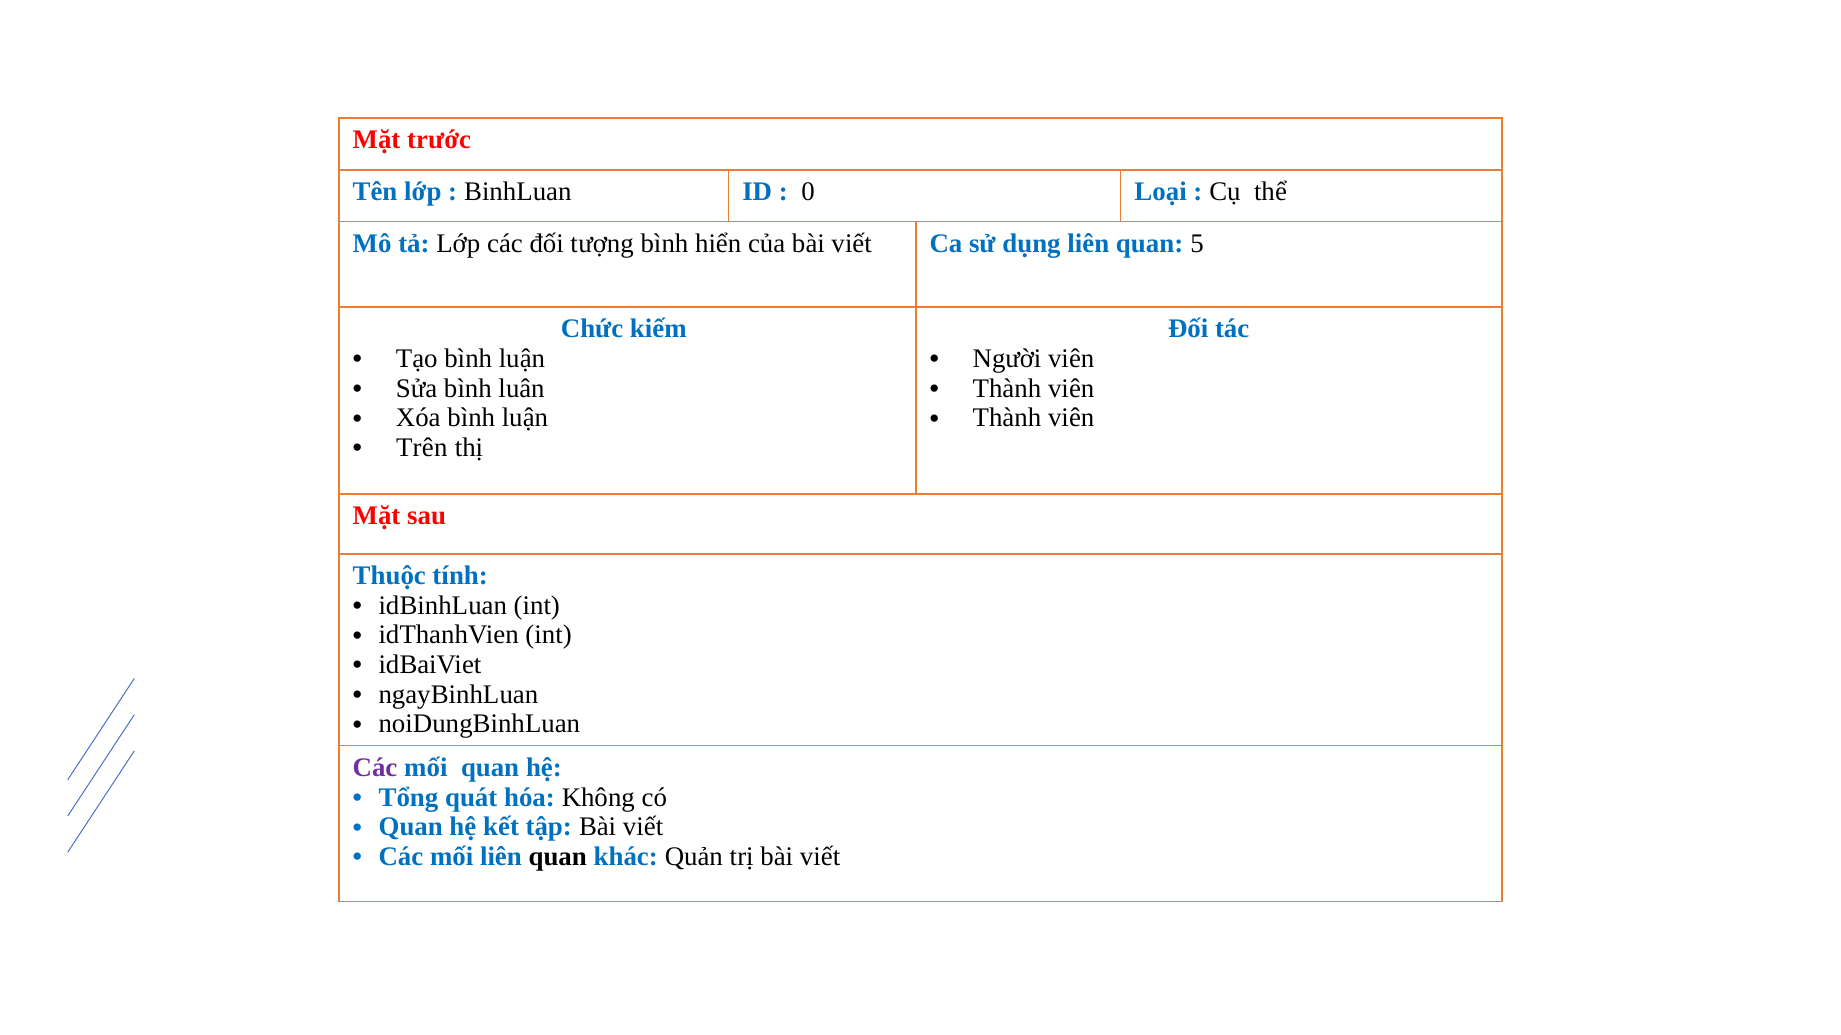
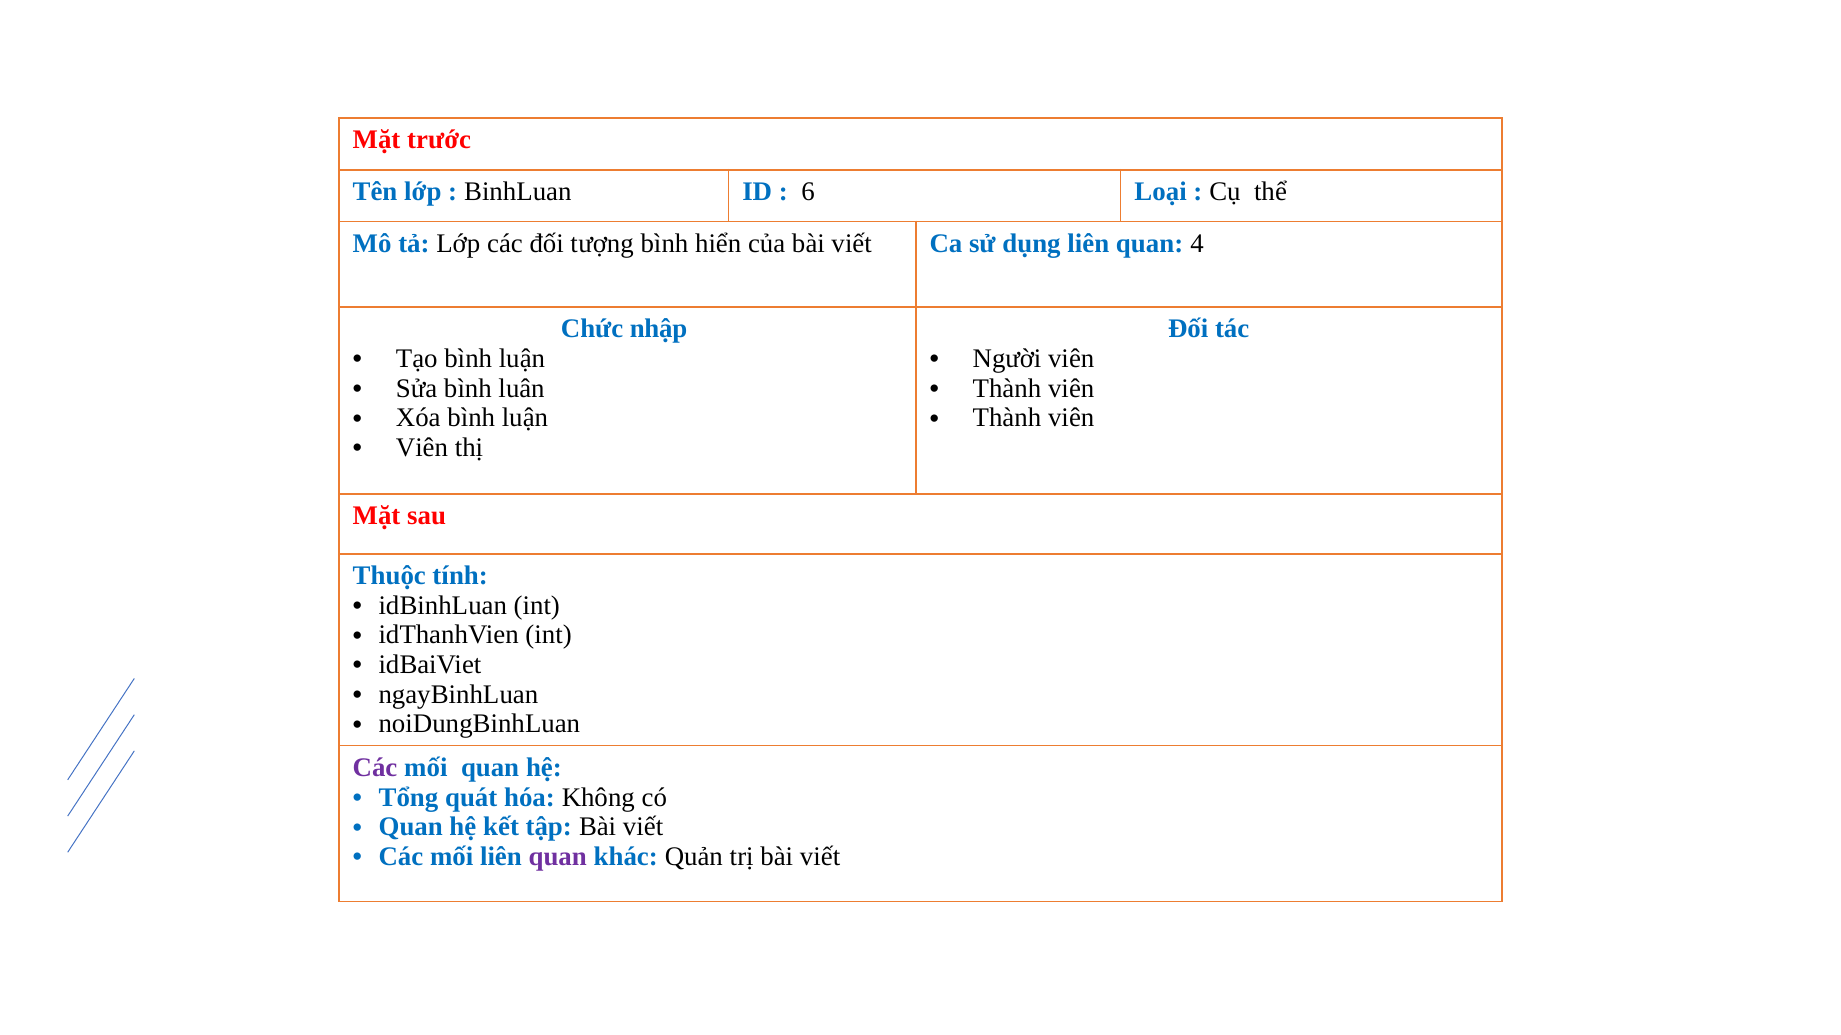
0: 0 -> 6 (808, 192)
5: 5 -> 4 (1197, 244)
kiếm: kiếm -> nhập (658, 329)
Trên: Trên -> Viên (422, 448)
quan colour: black -> purple (558, 857)
